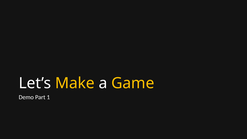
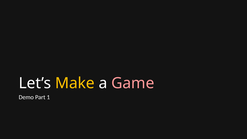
Game colour: yellow -> pink (133, 83)
